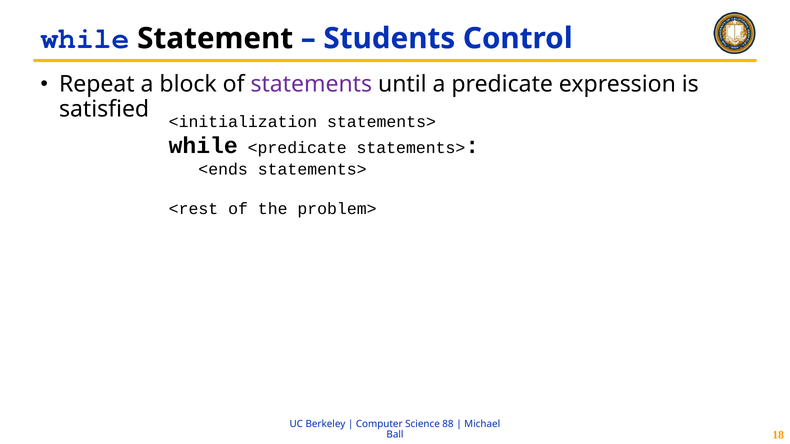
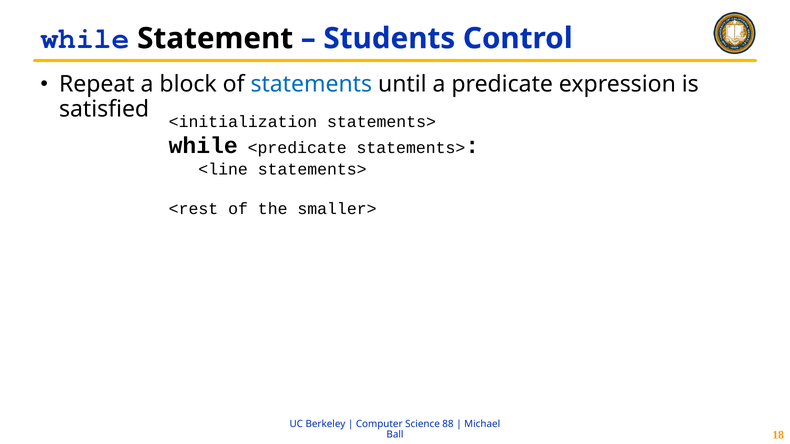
statements colour: purple -> blue (311, 84)
<ends: <ends -> <line (223, 169)
problem>: problem> -> smaller> (337, 209)
